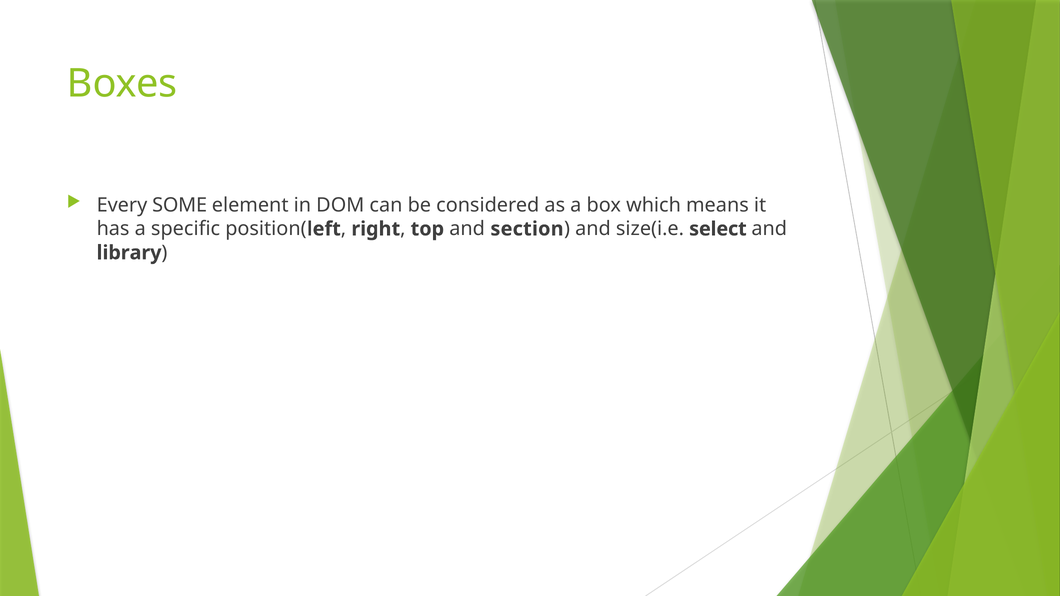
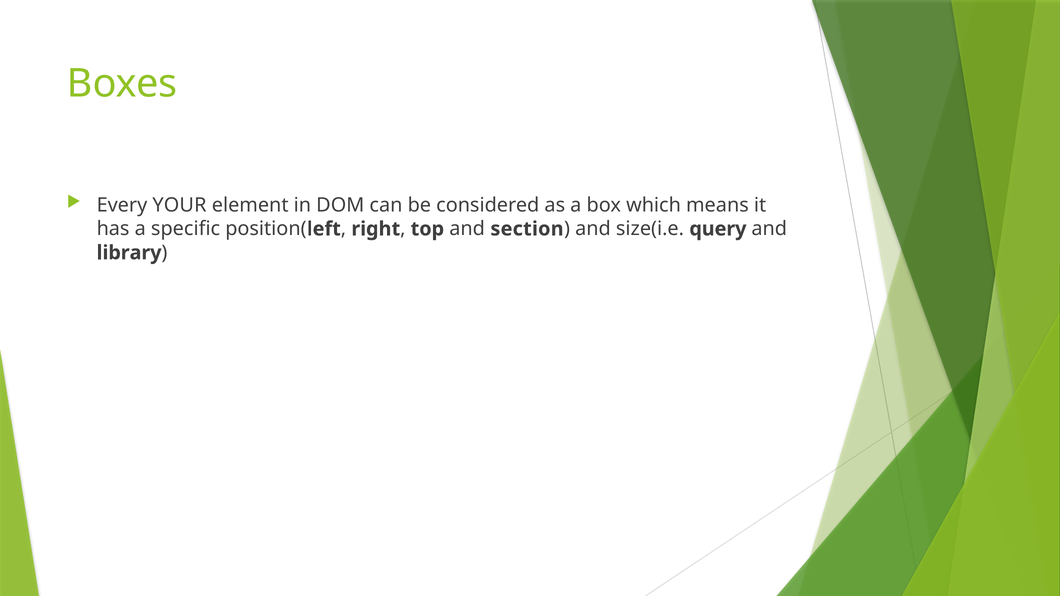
SOME: SOME -> YOUR (179, 205)
select: select -> query (718, 229)
